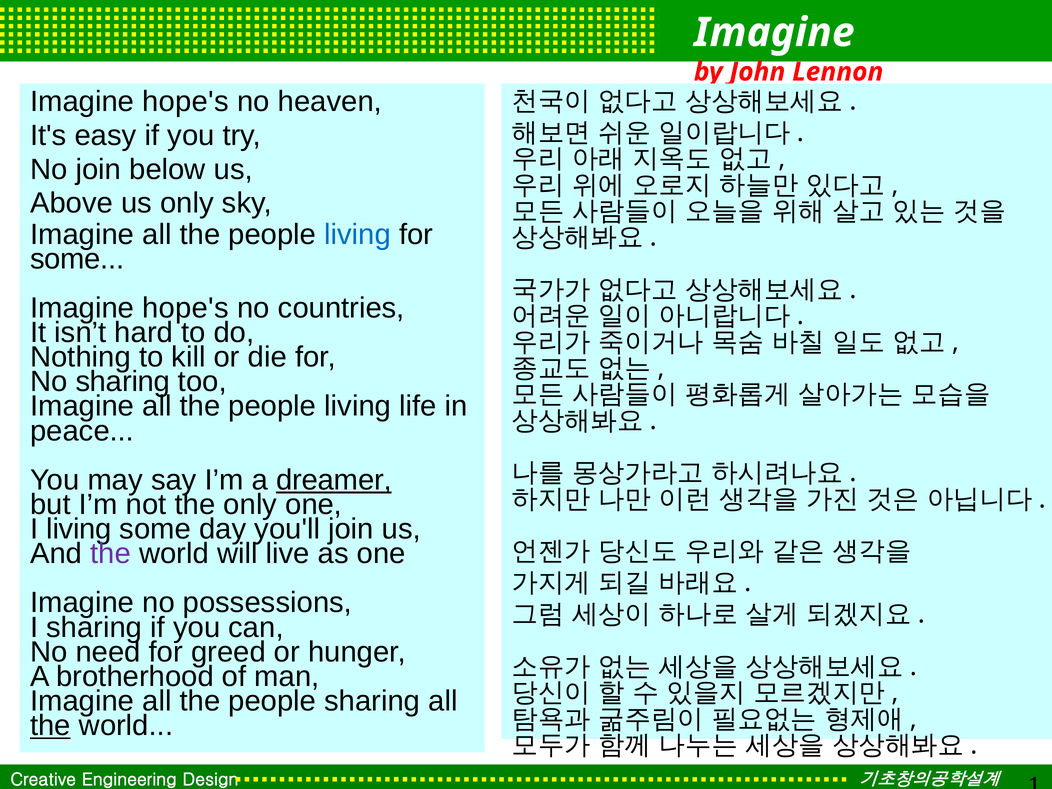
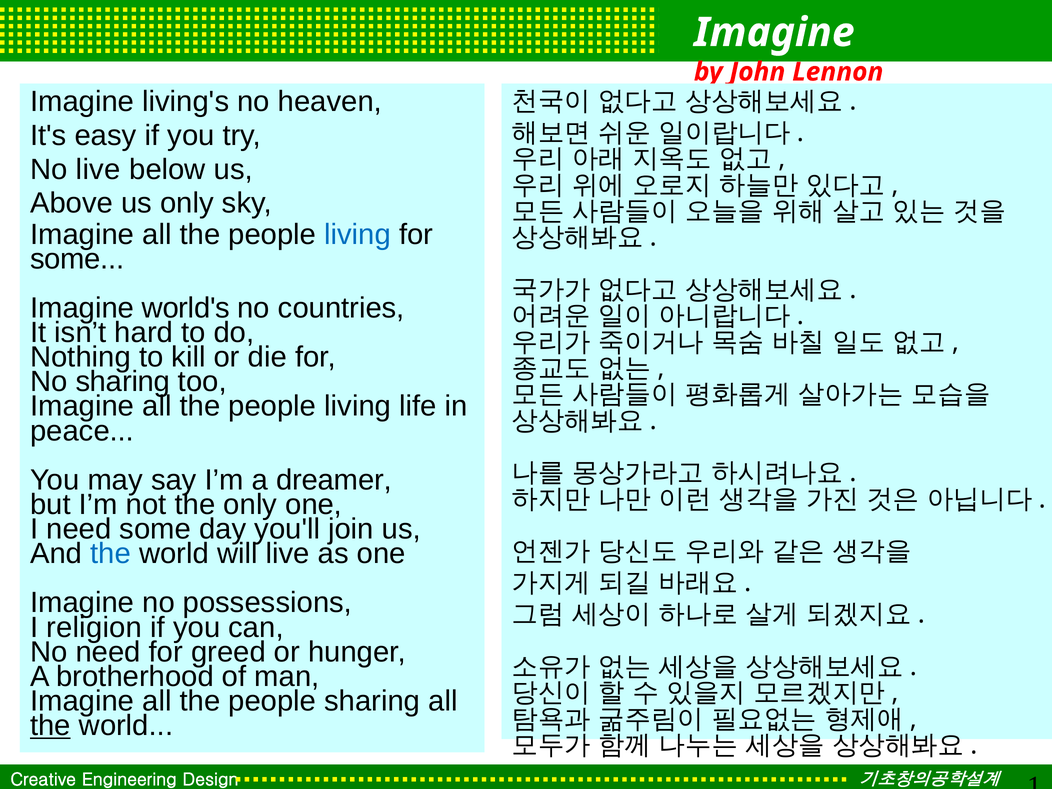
hope's: hope's -> living's (186, 102)
No join: join -> live (98, 169)
hope's: hope's -> world's (186, 308)
dreamer underline: present -> none (334, 480)
I living: living -> need (79, 529)
the colour: purple -> blue (111, 554)
I sharing: sharing -> religion (94, 627)
